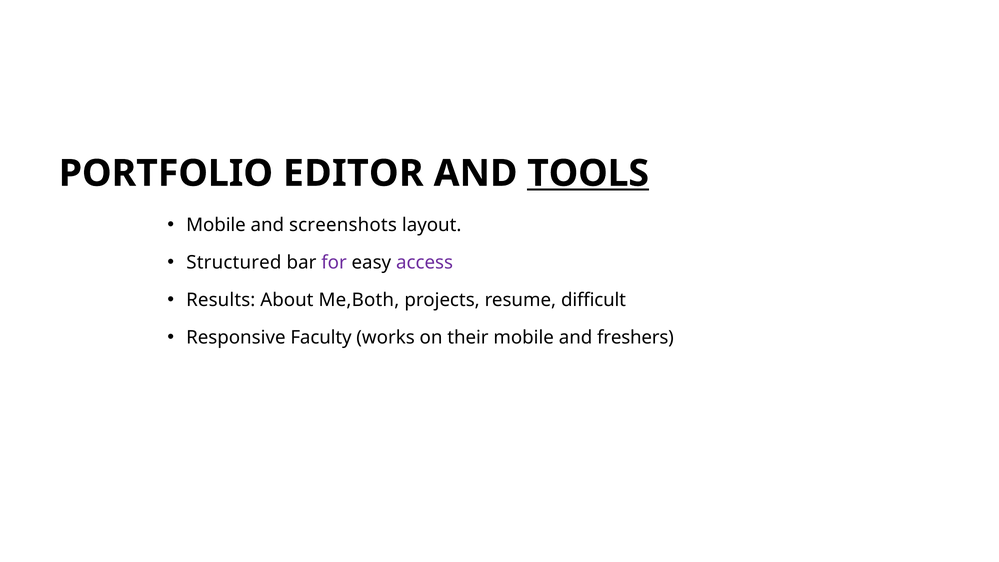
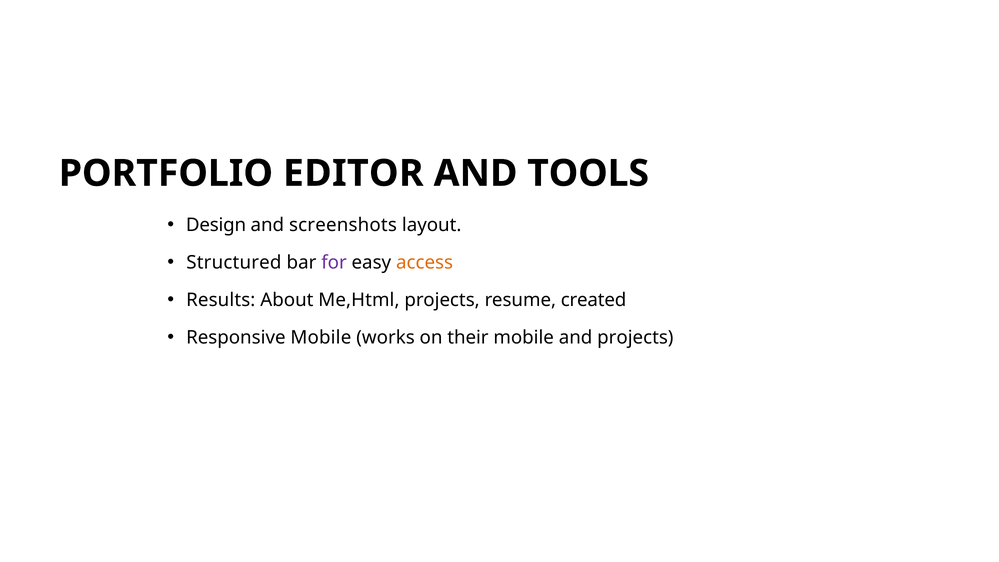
TOOLS underline: present -> none (588, 173)
Mobile: Mobile -> Design (216, 225)
access colour: purple -> orange (425, 263)
Me,Both: Me,Both -> Me,Html (359, 300)
difficult: difficult -> created (594, 300)
Responsive Faculty: Faculty -> Mobile (321, 337)
and freshers: freshers -> projects (635, 337)
